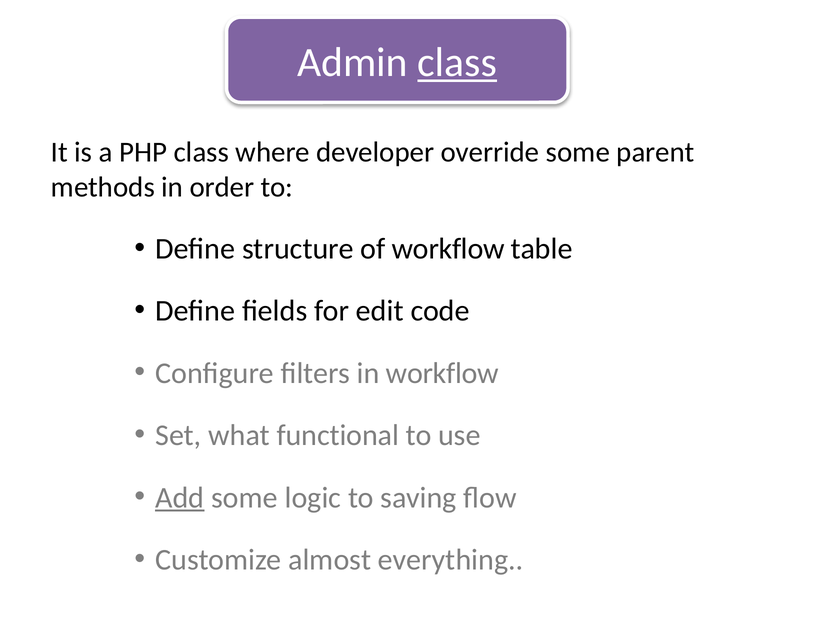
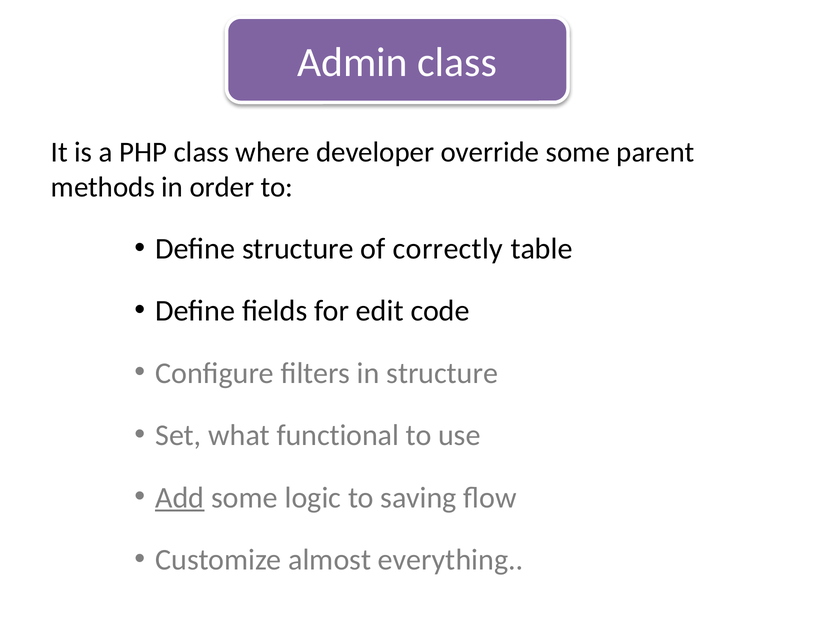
class underline: present -> none (457, 63)
of workflow: workflow -> correctly (448, 249)
in workflow: workflow -> structure (442, 373)
